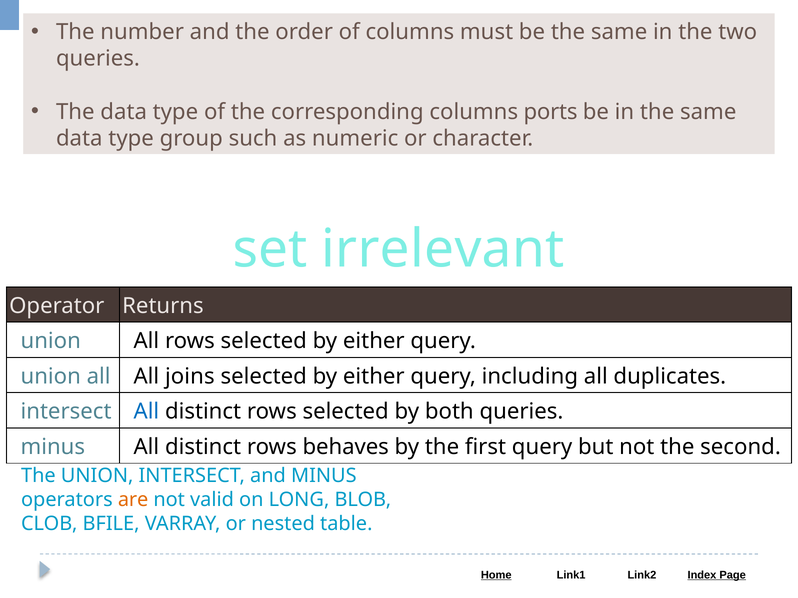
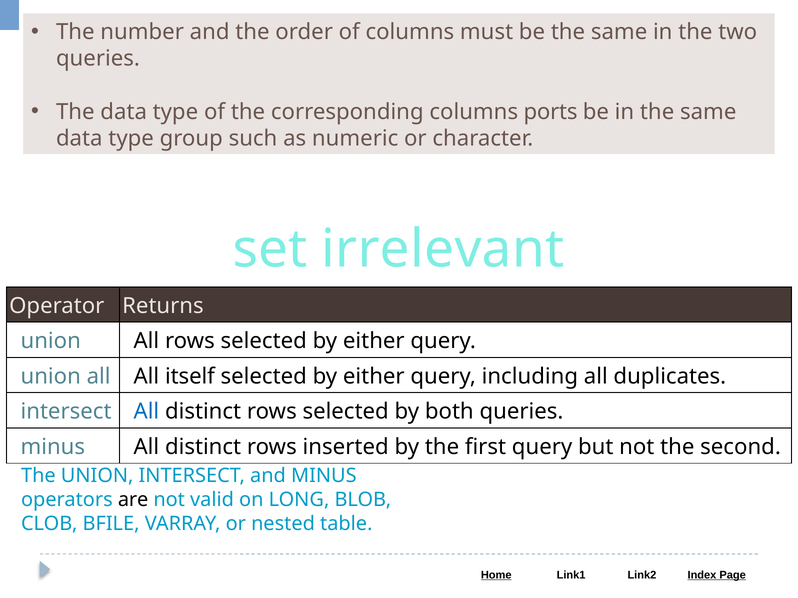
joins: joins -> itself (190, 377)
behaves: behaves -> inserted (346, 447)
are colour: orange -> black (133, 500)
